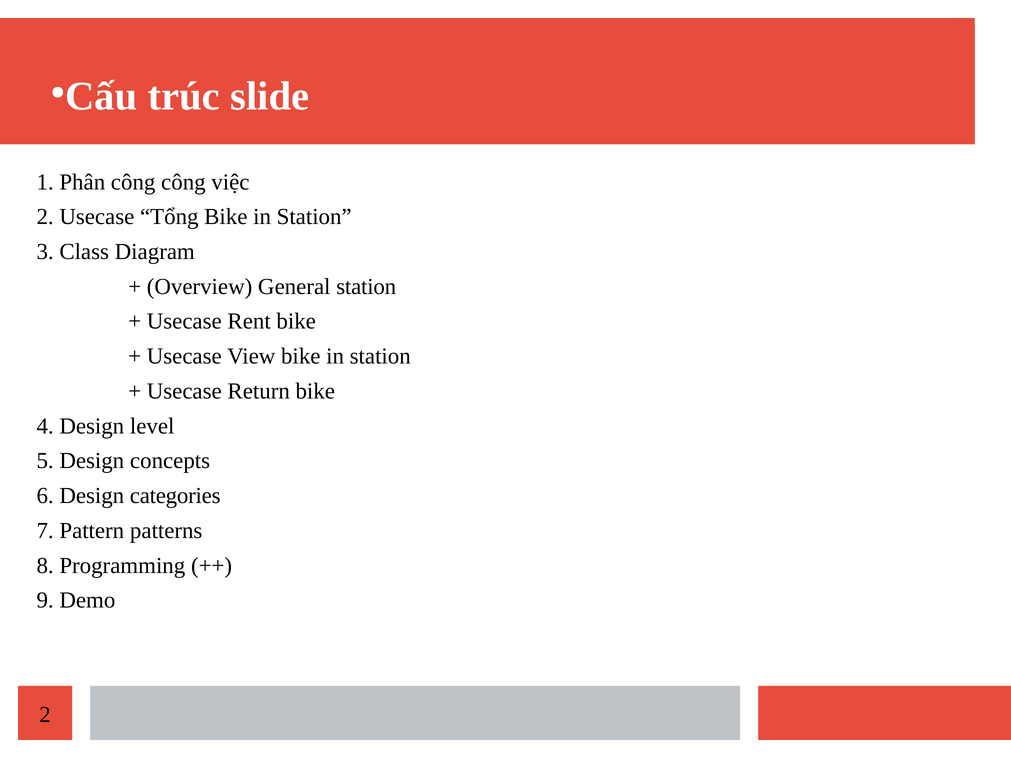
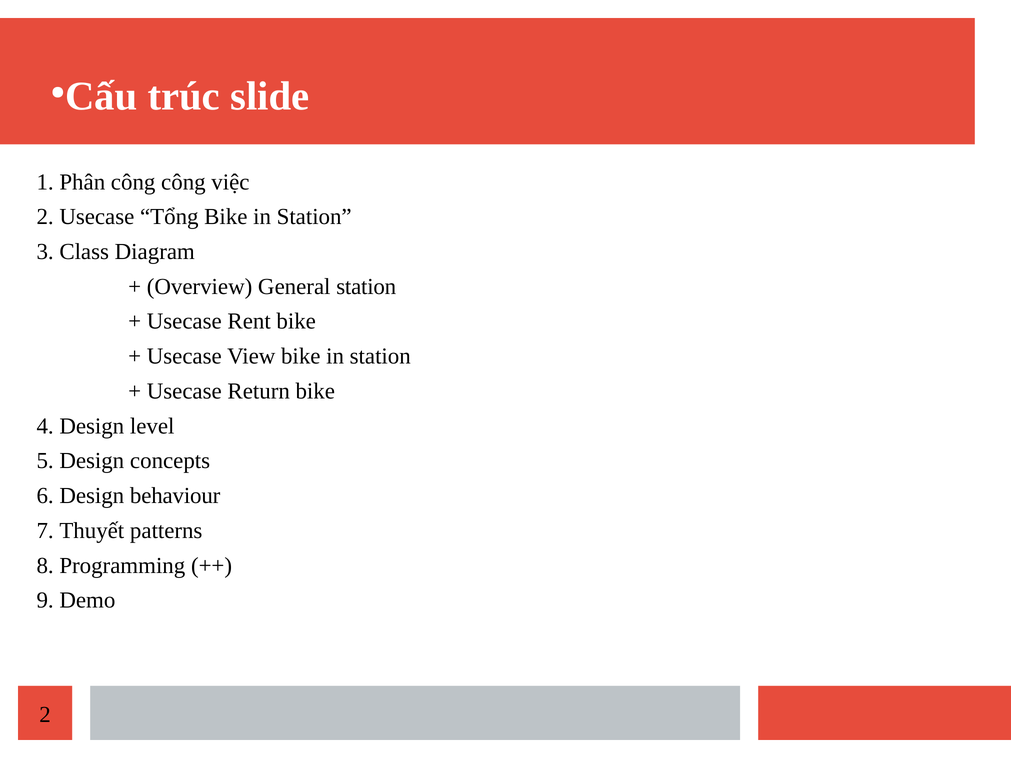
categories: categories -> behaviour (175, 496)
Pattern: Pattern -> Thuyết (92, 531)
